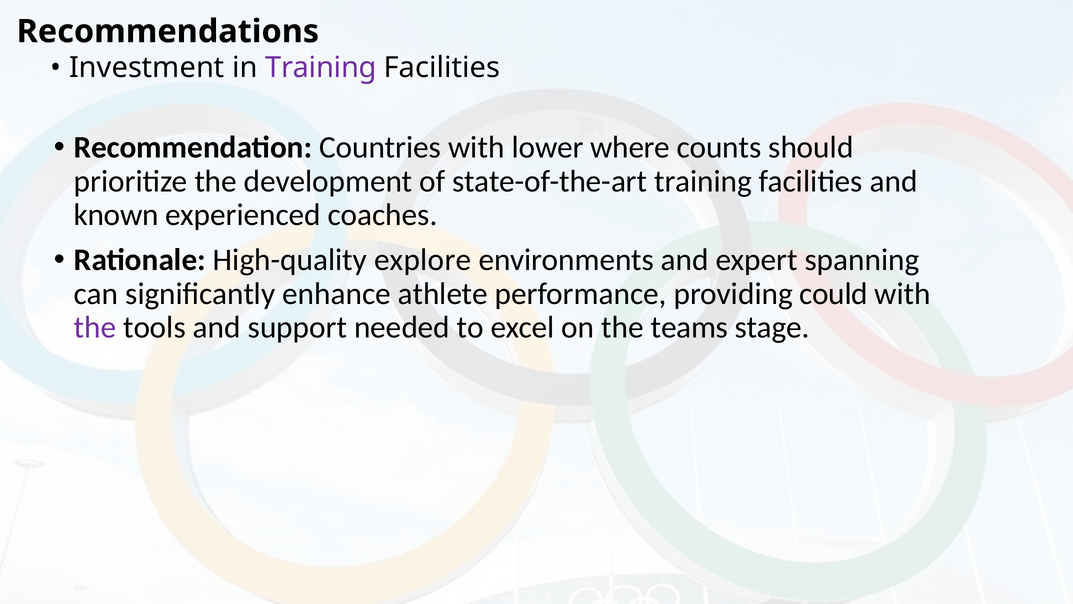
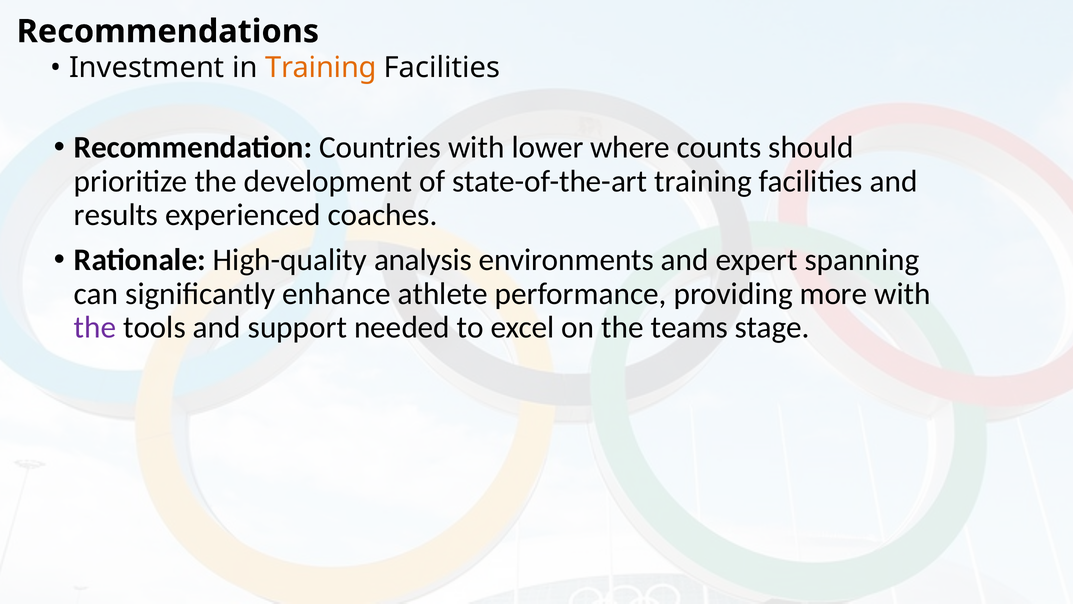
Training colour: purple -> orange (321, 68)
known: known -> results (116, 215)
explore: explore -> analysis (423, 260)
could: could -> more (834, 294)
